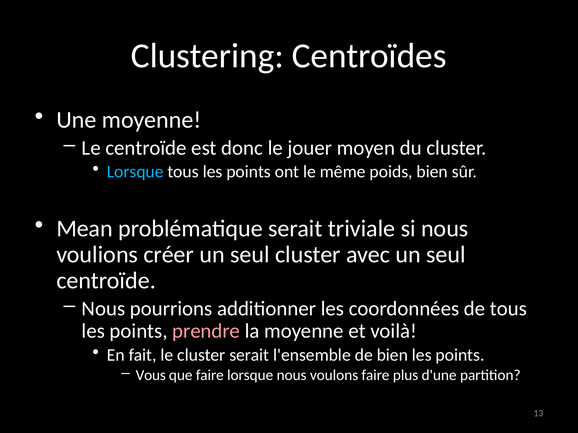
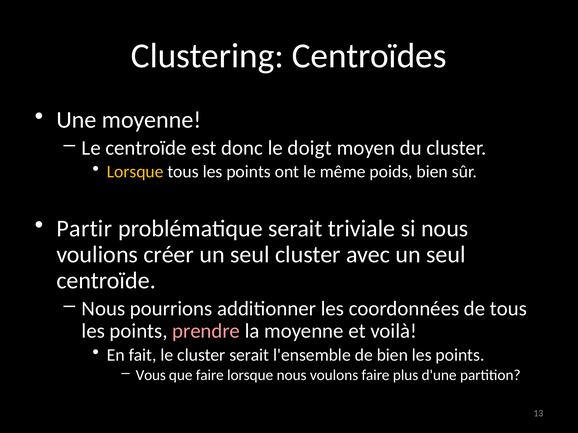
jouer: jouer -> doigt (310, 148)
Lorsque colour: light blue -> yellow (135, 172)
Mean: Mean -> Partir (84, 229)
